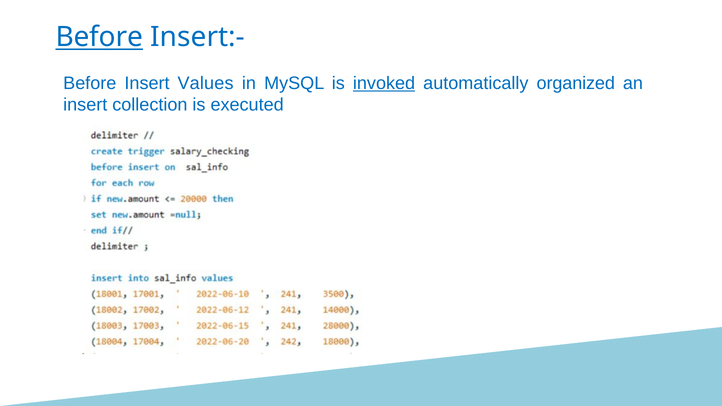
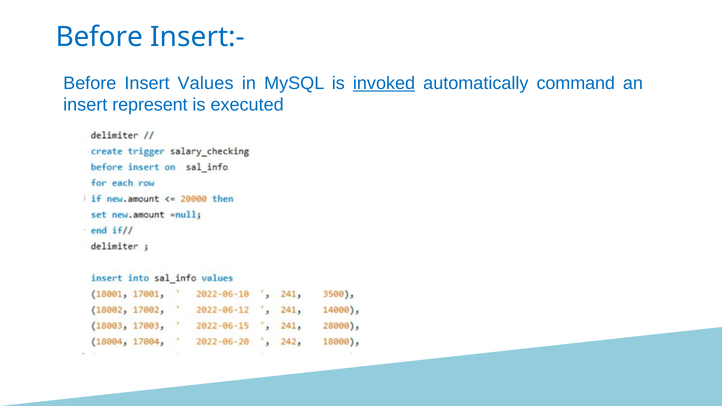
Before underline: present -> none (99, 37)
organized: organized -> command (576, 83)
collection: collection -> represent (150, 105)
